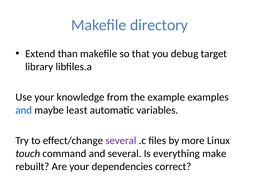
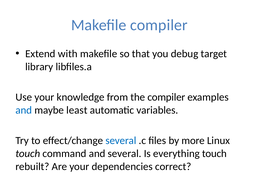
Makefile directory: directory -> compiler (159, 25)
than: than -> with (68, 54)
the example: example -> compiler (166, 97)
several colour: purple -> blue (121, 141)
everything make: make -> touch (214, 154)
